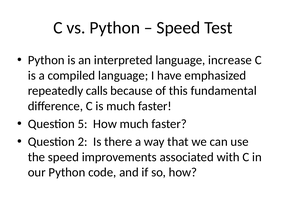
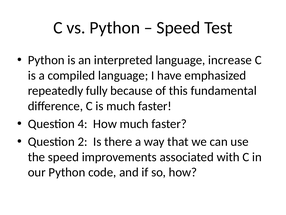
calls: calls -> fully (97, 91)
5: 5 -> 4 (83, 124)
